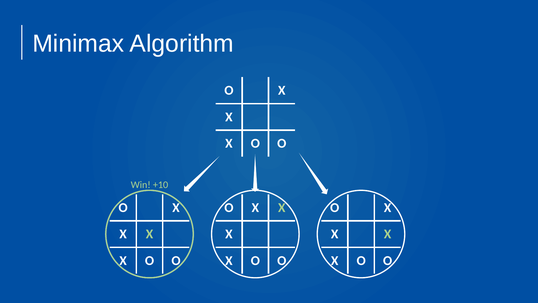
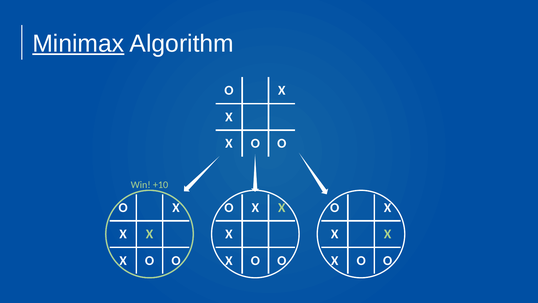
Minimax underline: none -> present (78, 44)
